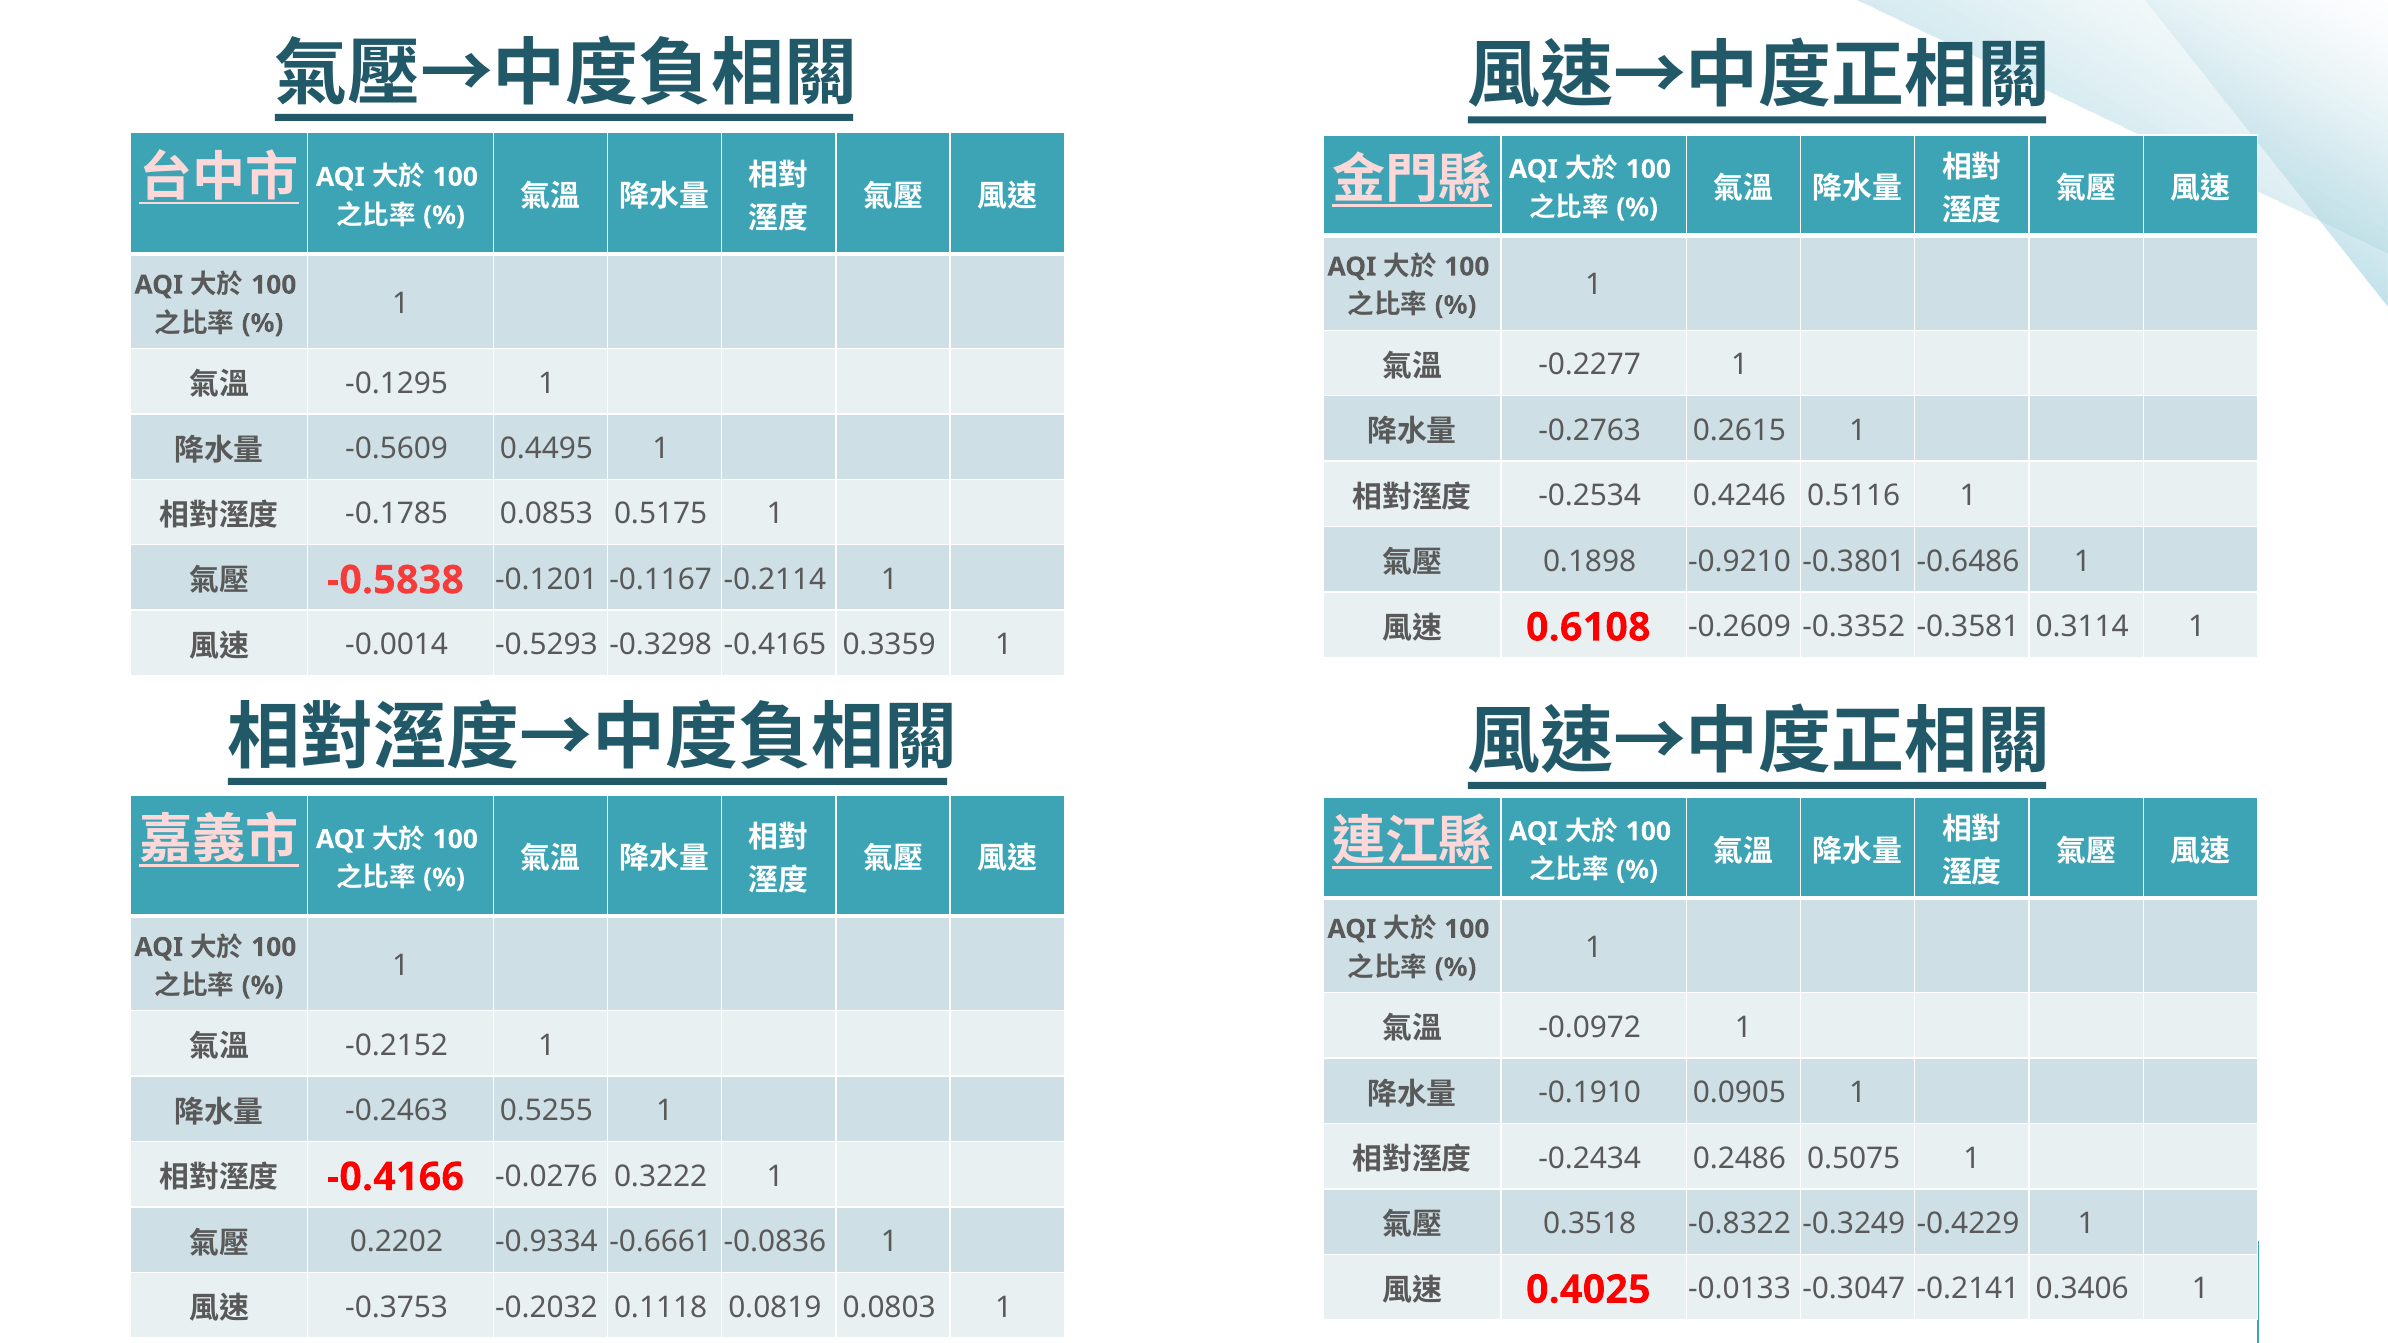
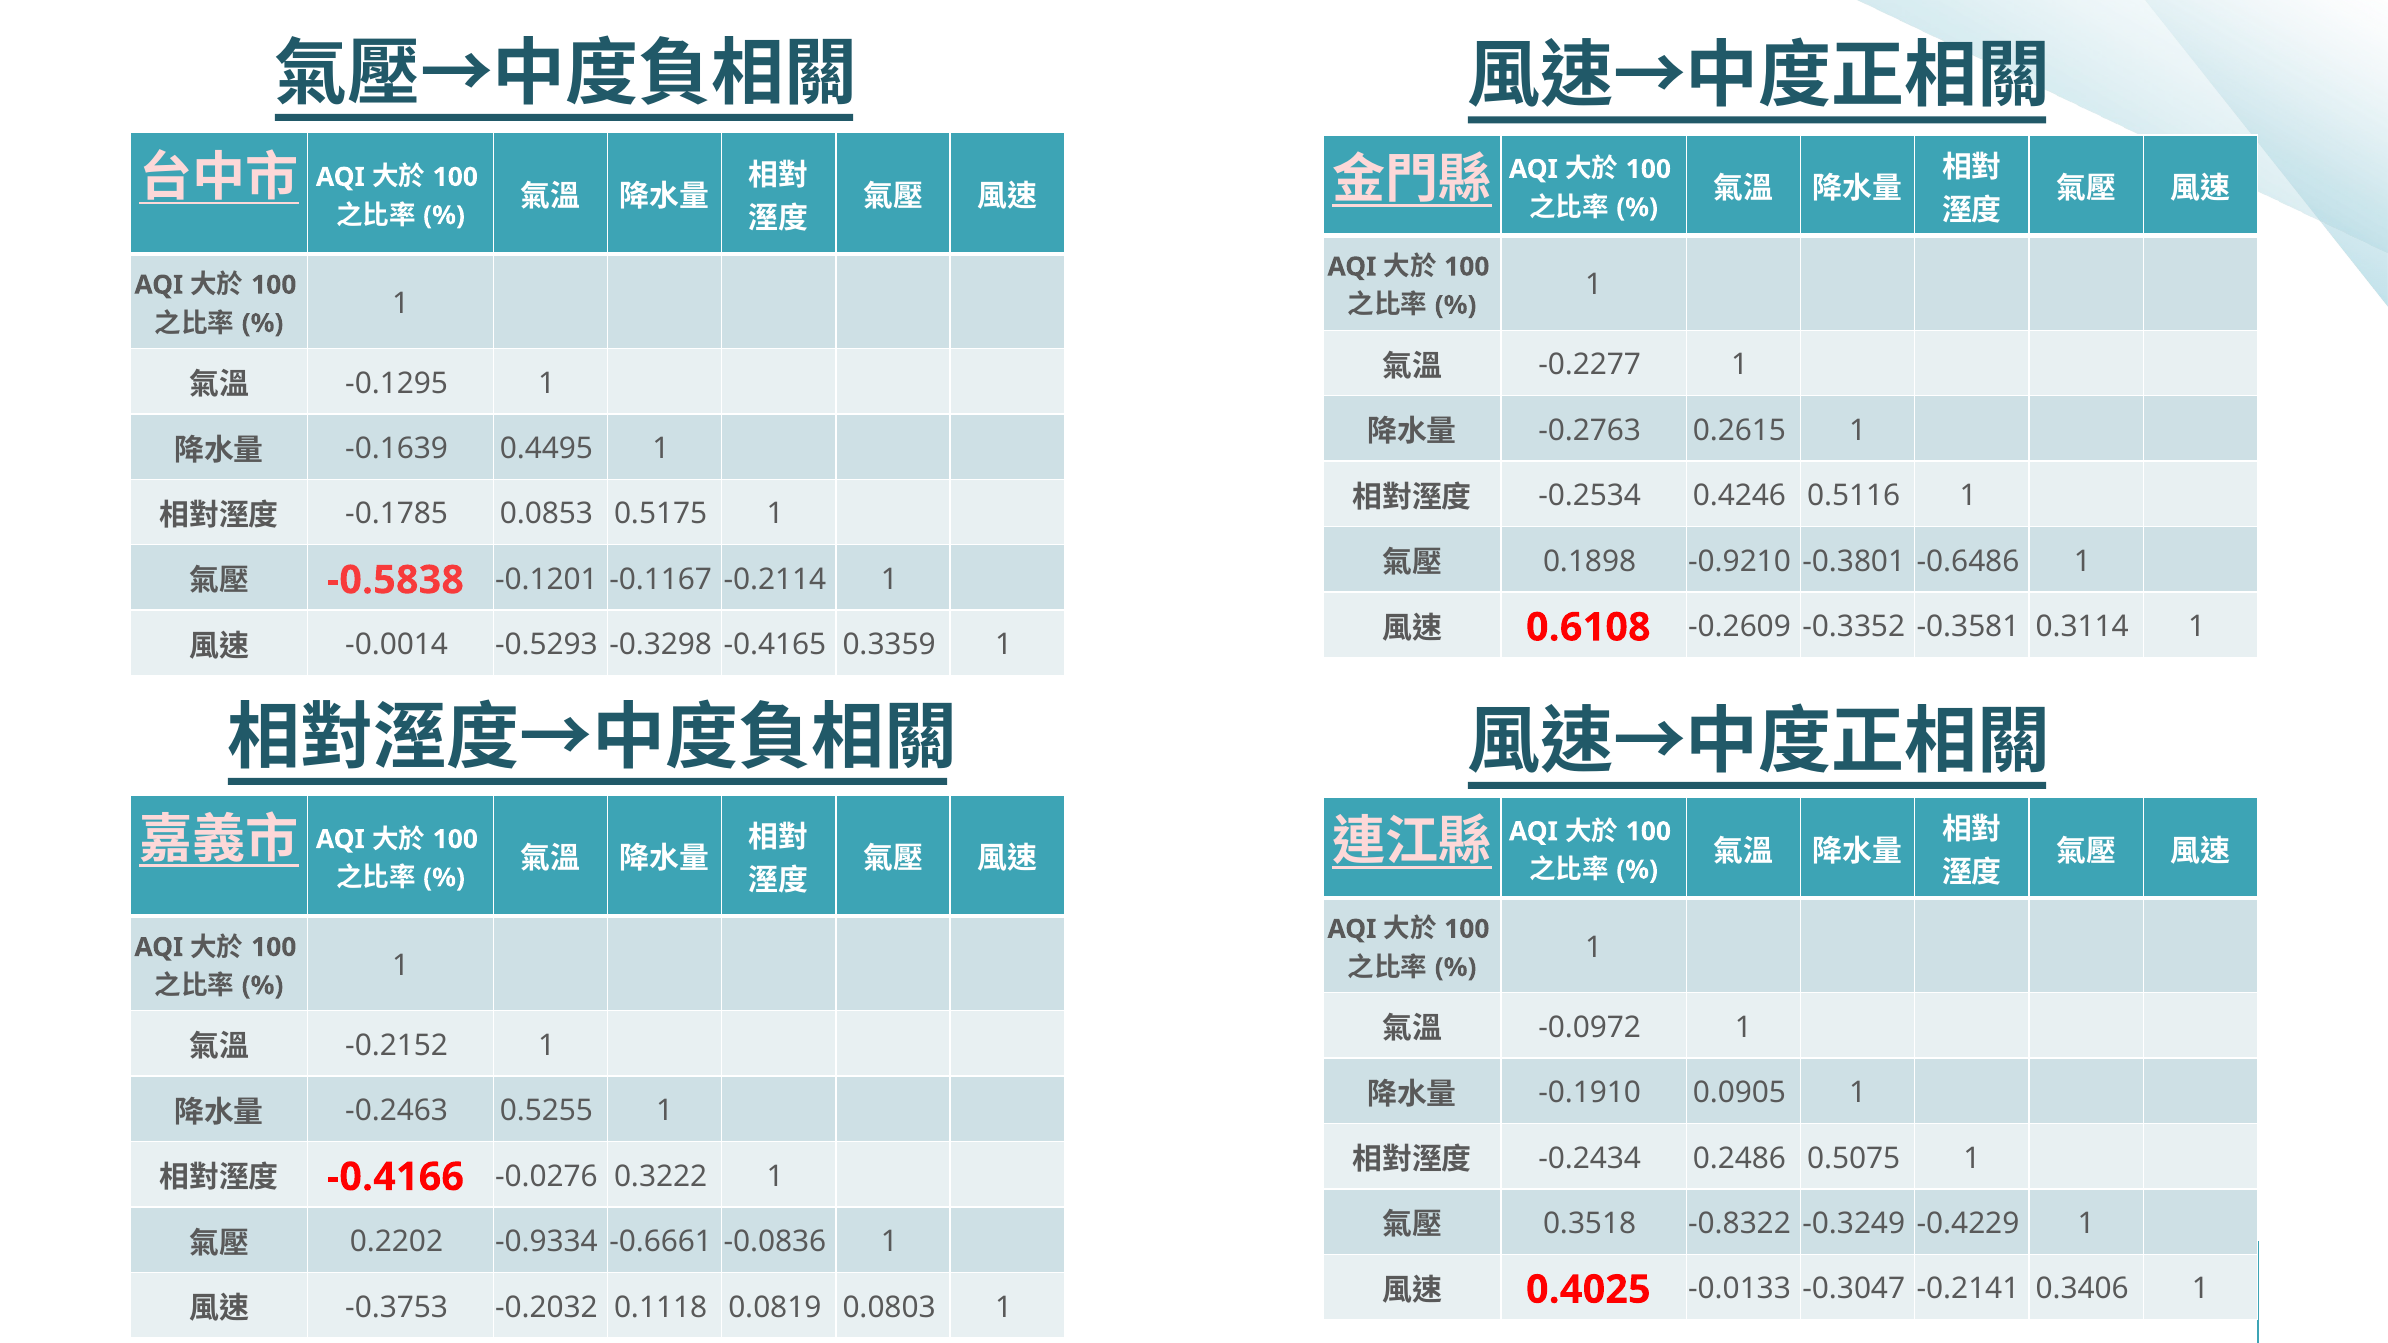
-0.5609: -0.5609 -> -0.1639 (397, 449)
